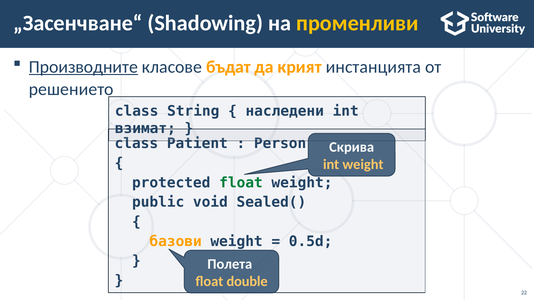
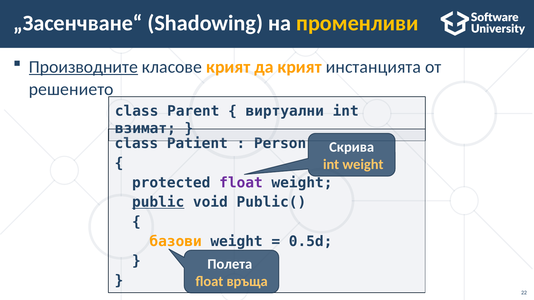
класове бъдат: бъдат -> крият (228, 67)
String: String -> Parent (193, 111)
наследени: наследени -> виртуални (285, 111)
float colour: green -> purple (241, 183)
public underline: none -> present (158, 202)
Sealed(: Sealed( -> Public( (271, 202)
double: double -> връща (247, 282)
